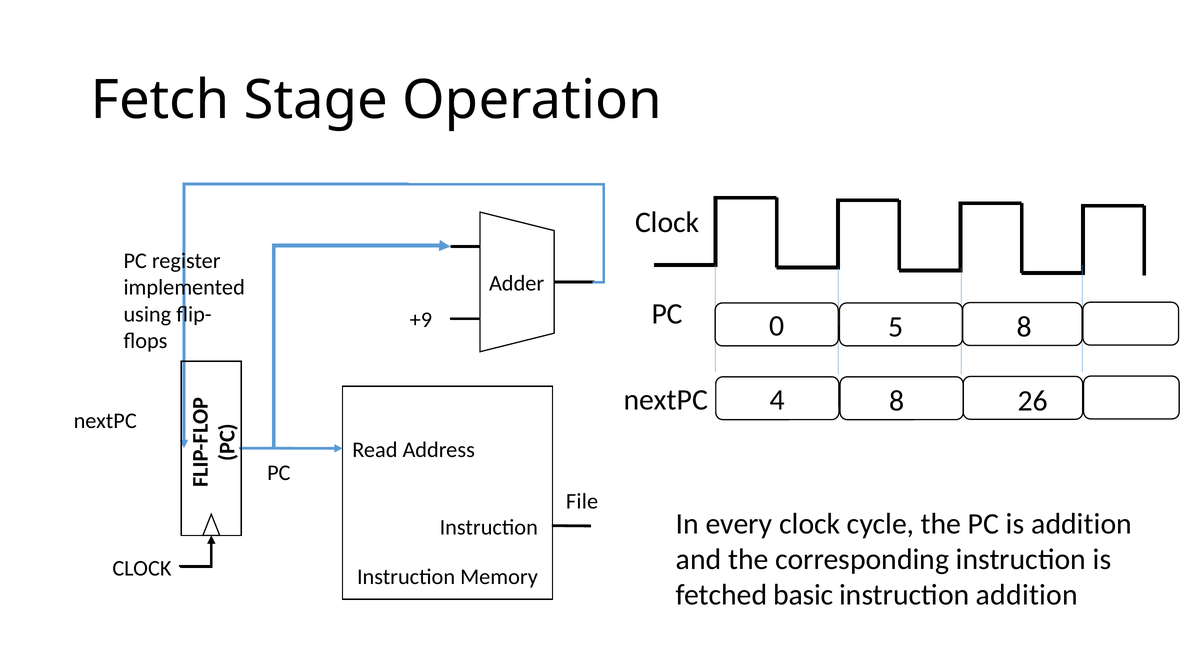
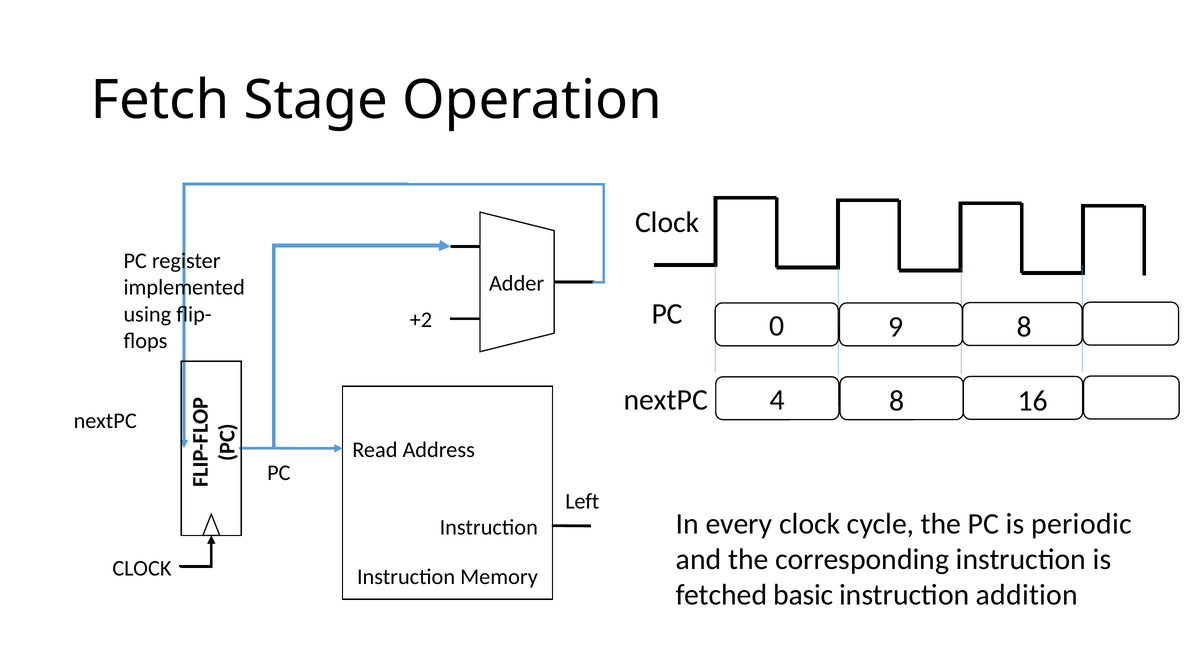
+9: +9 -> +2 (421, 320)
5: 5 -> 9 (896, 327)
26: 26 -> 16 (1033, 401)
File: File -> Left (582, 501)
is addition: addition -> periodic (1082, 524)
